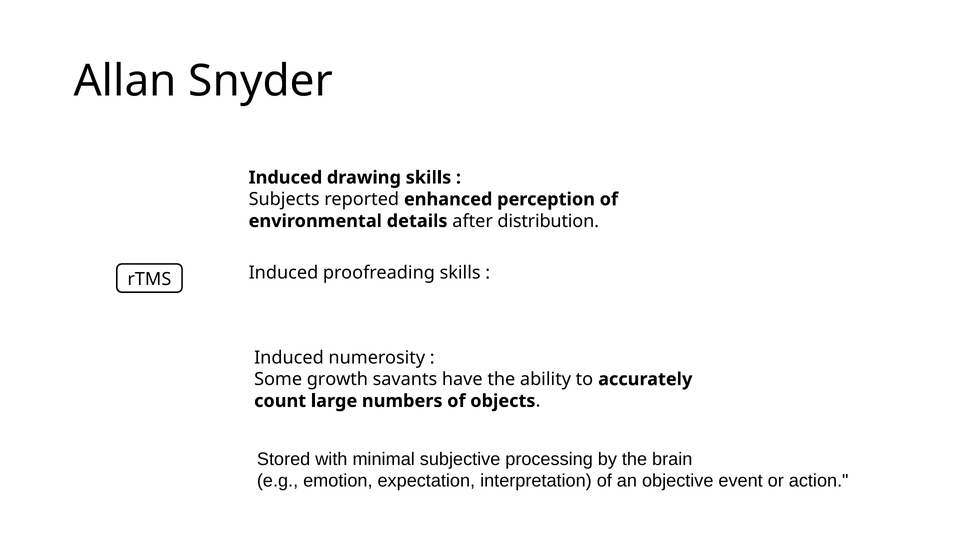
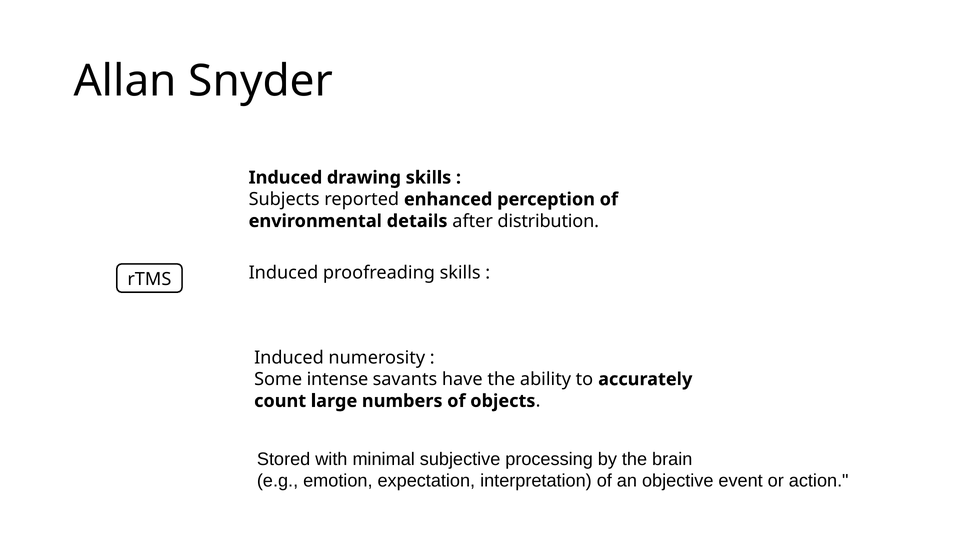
growth: growth -> intense (337, 380)
